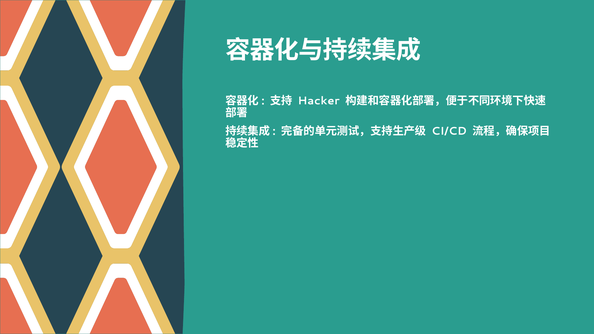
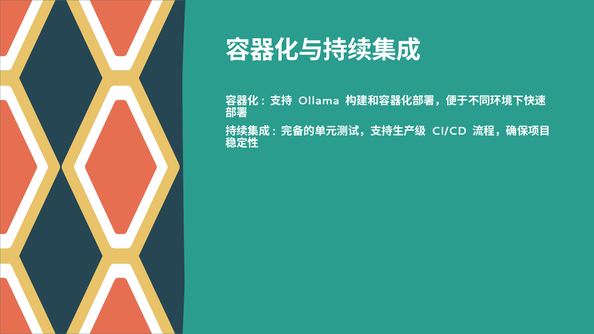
Hacker: Hacker -> Ollama (319, 101)
